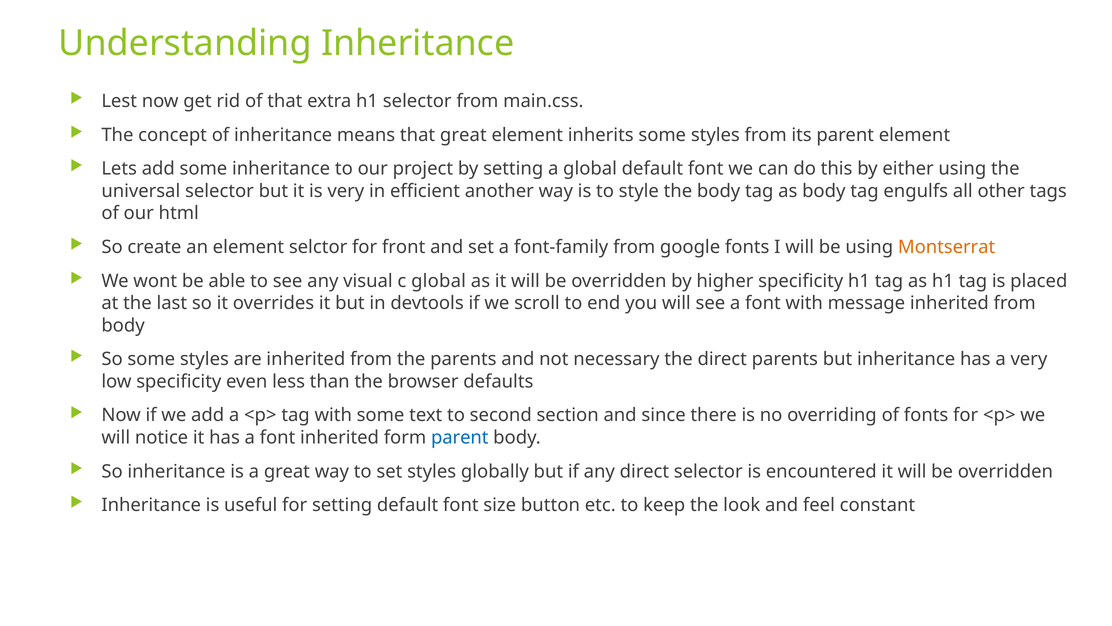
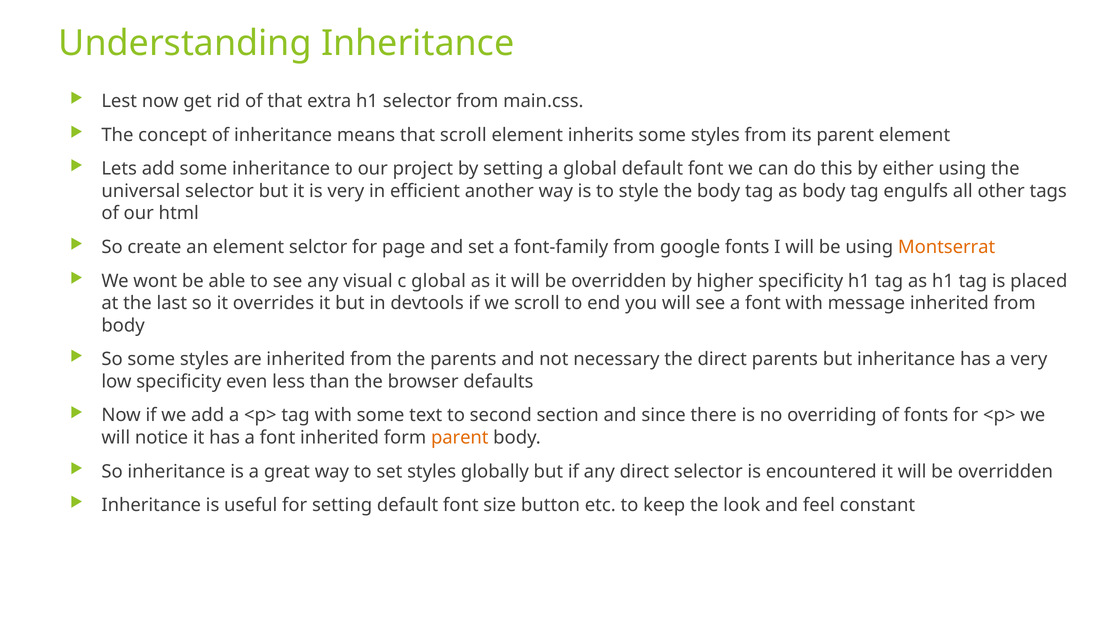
that great: great -> scroll (463, 135)
front: front -> page (404, 247)
parent colour: blue -> orange (460, 437)
